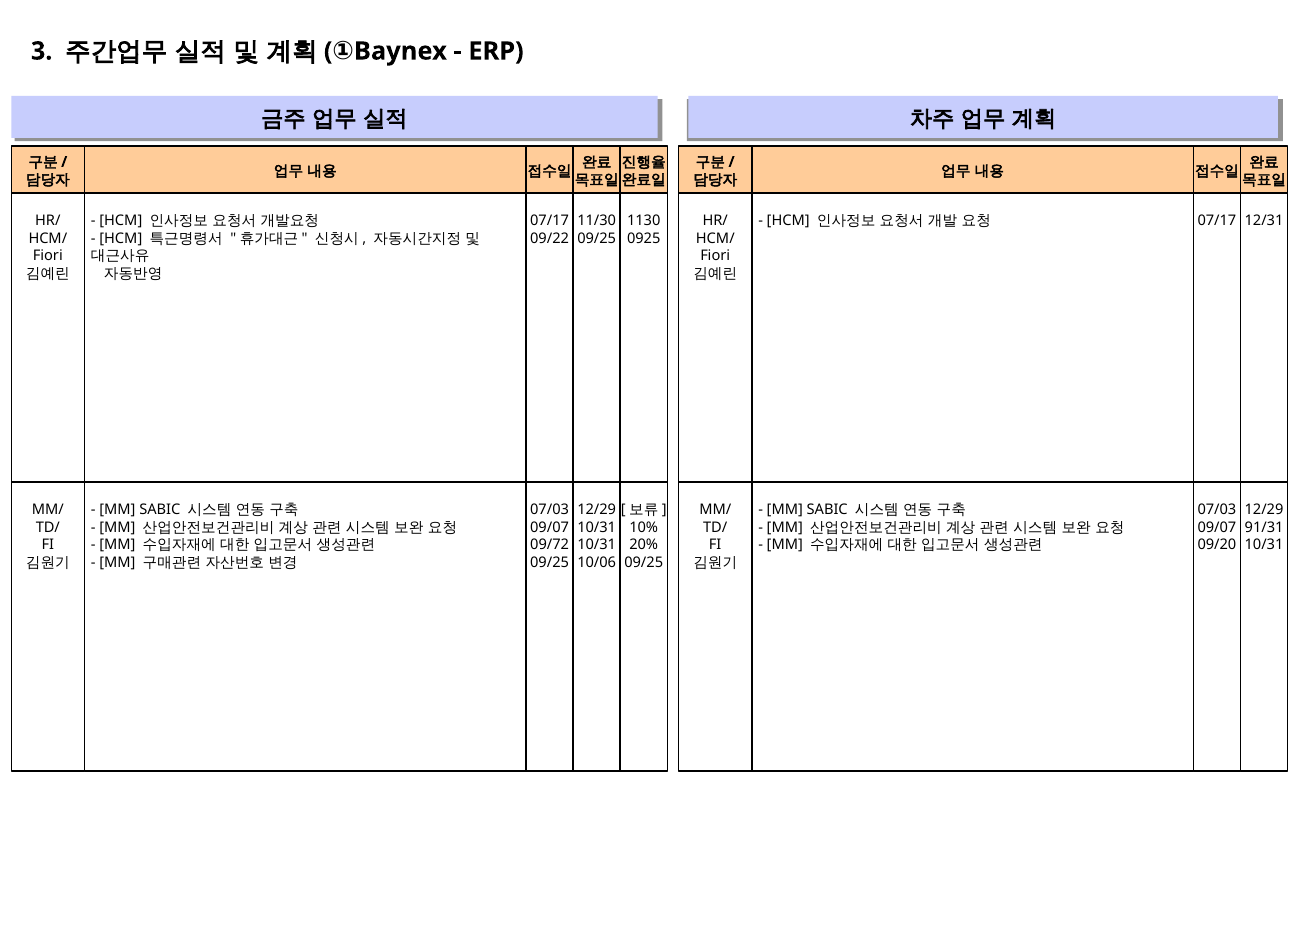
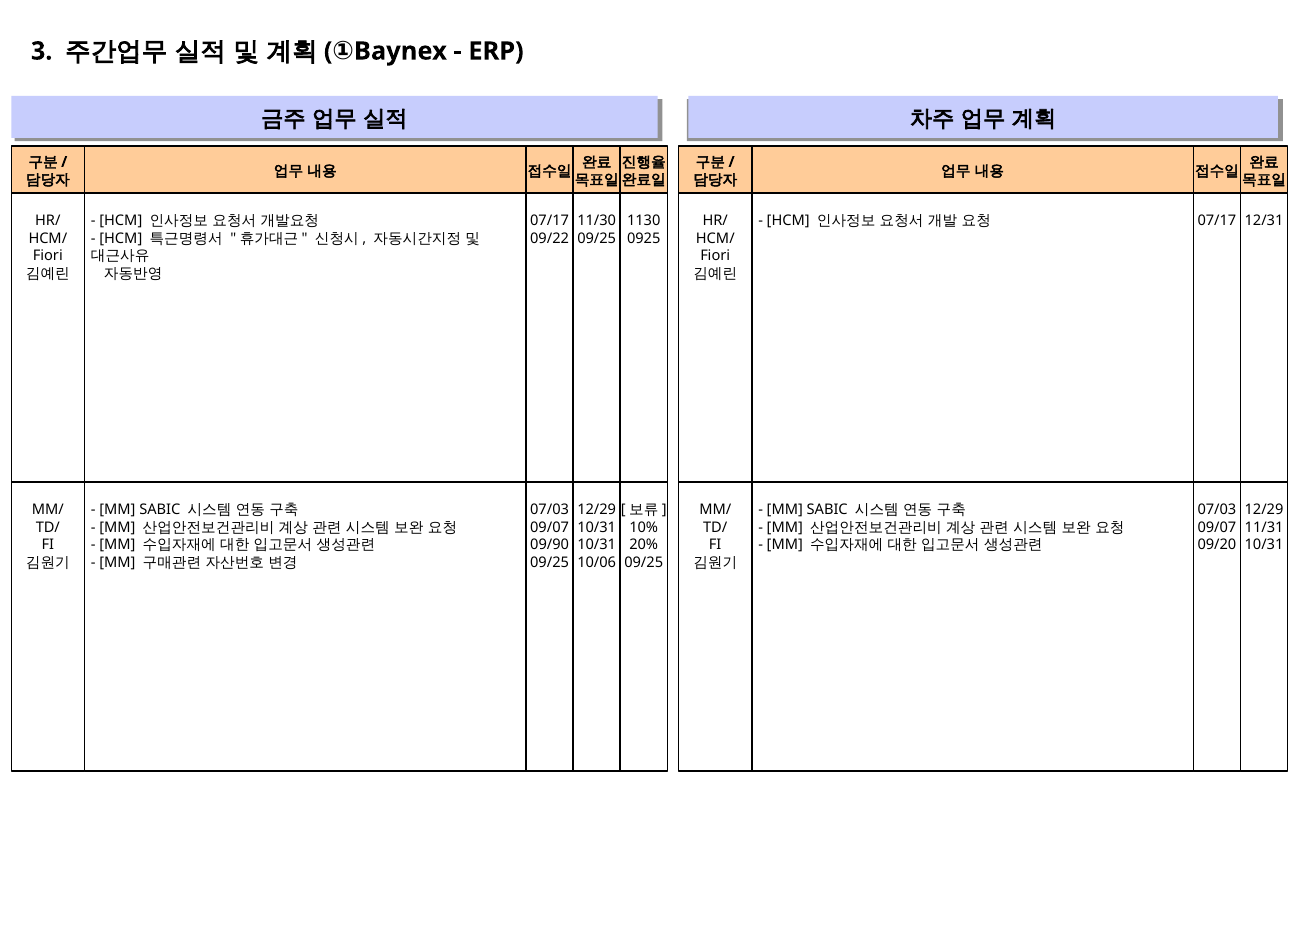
91/31: 91/31 -> 11/31 (1264, 527)
09/72: 09/72 -> 09/90 (550, 545)
